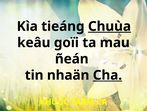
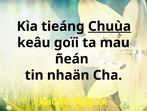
Cha underline: present -> none (107, 75)
